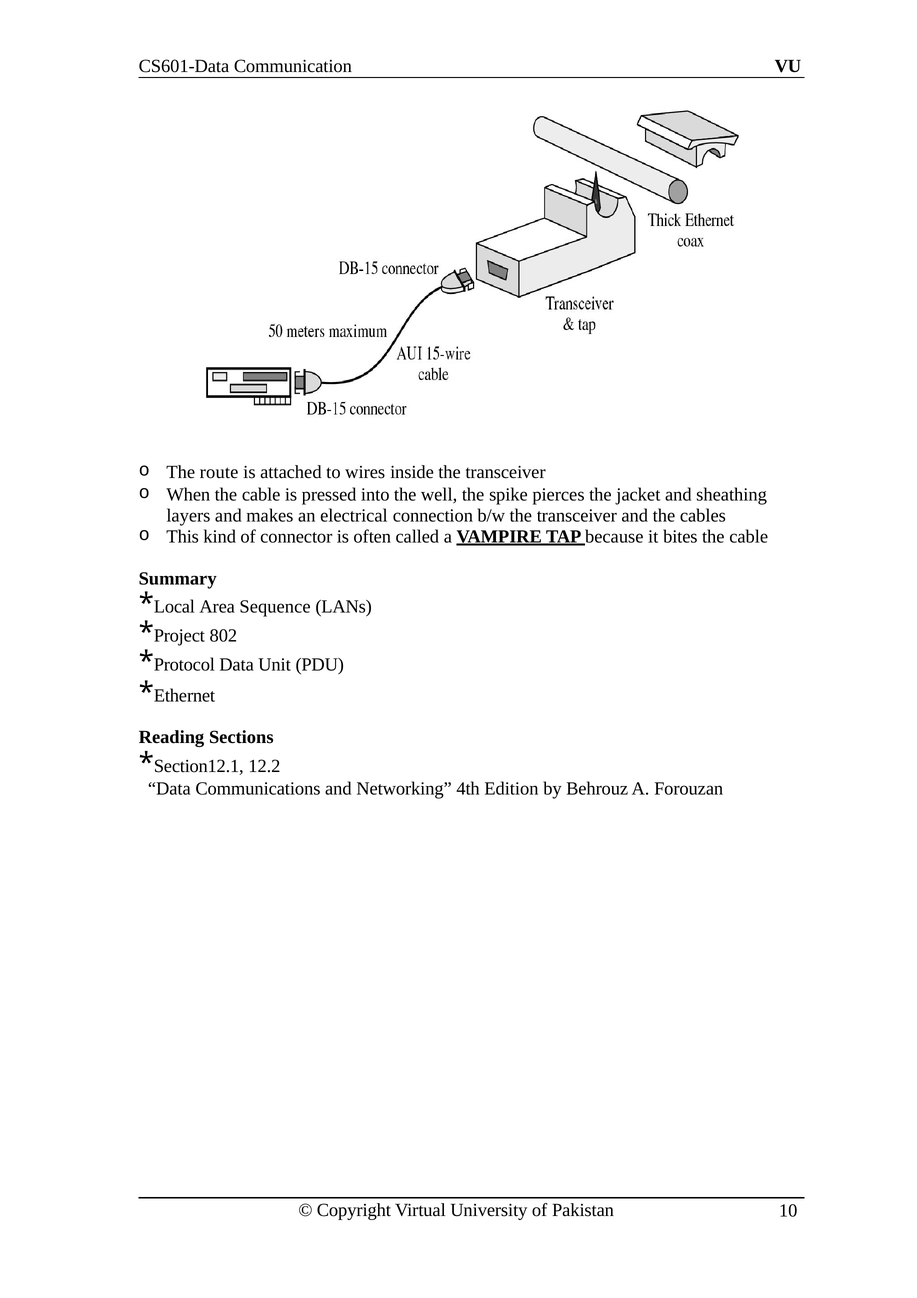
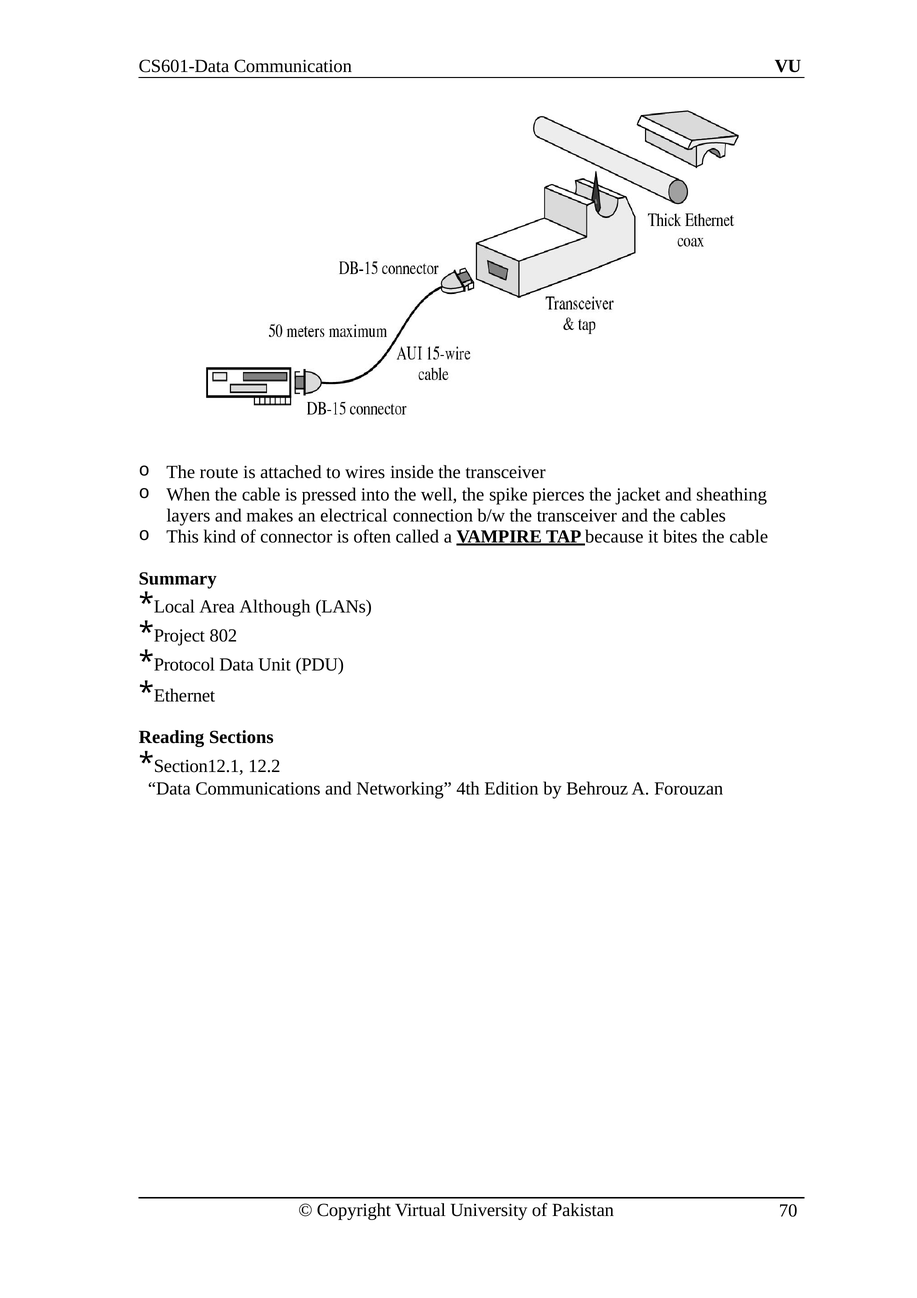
Sequence: Sequence -> Although (275, 607)
10: 10 -> 70 (788, 1210)
